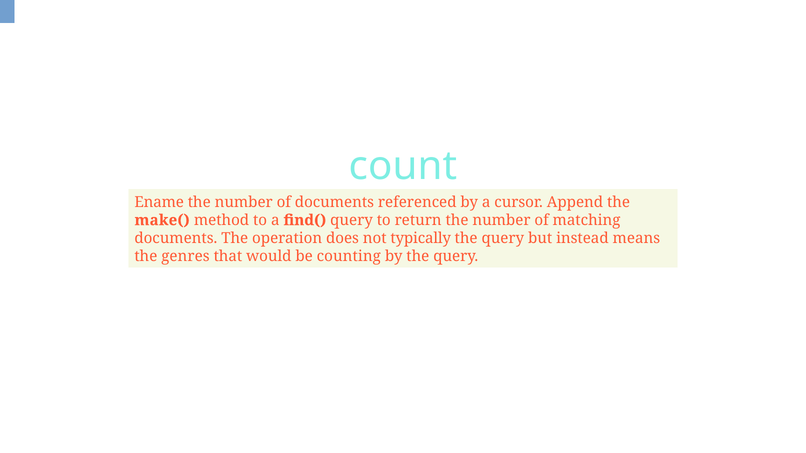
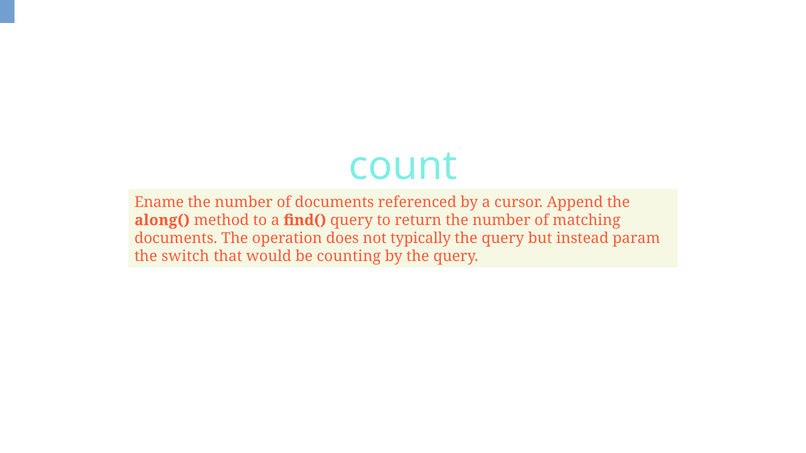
make(: make( -> along( (162, 220)
means: means -> param (636, 239)
genres: genres -> switch (185, 257)
